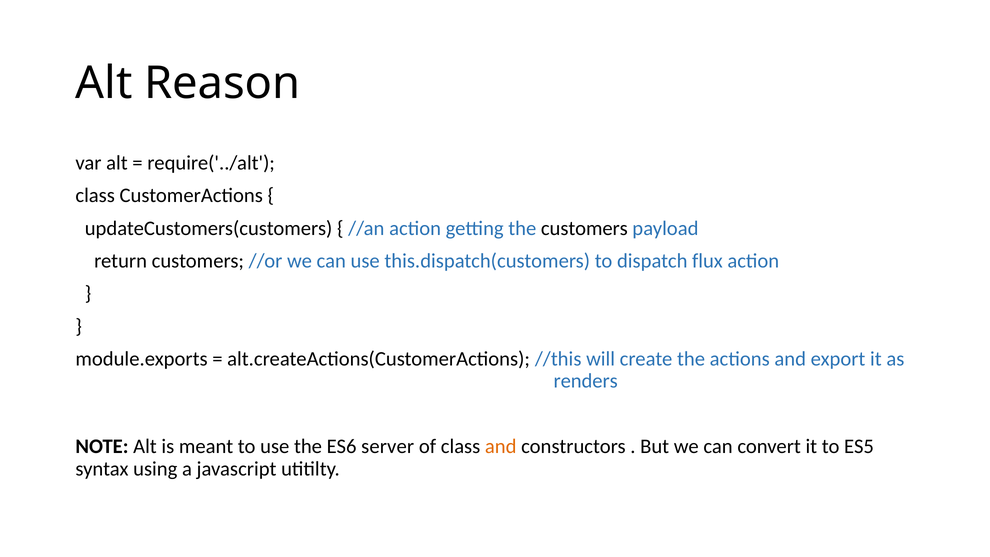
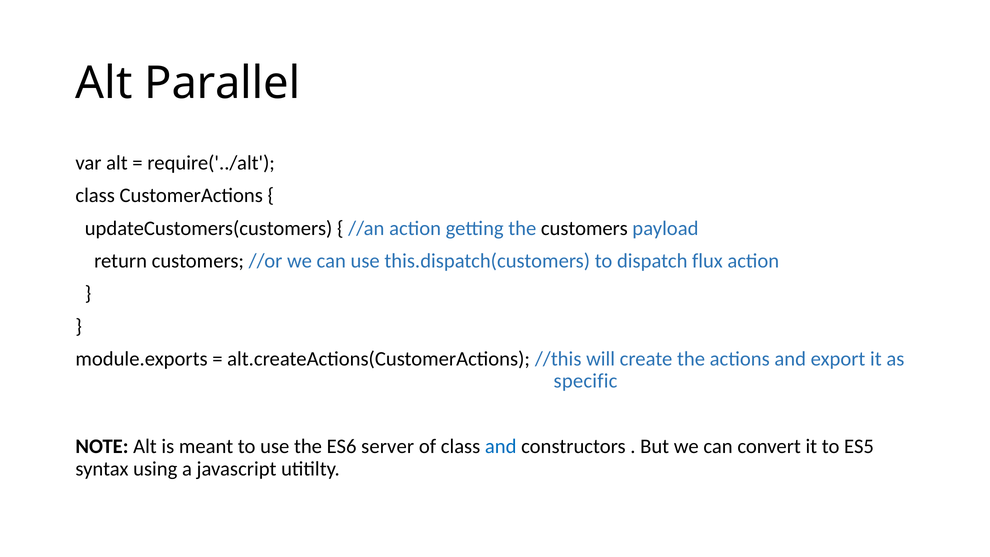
Reason: Reason -> Parallel (222, 83)
renders: renders -> specific (586, 381)
and colour: orange -> blue (501, 446)
